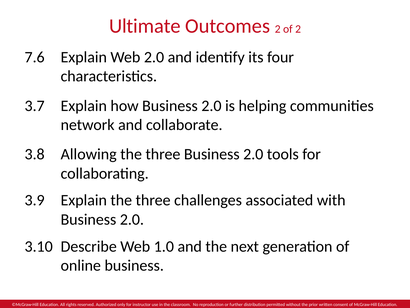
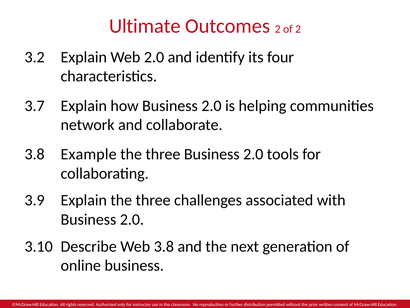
7.6: 7.6 -> 3.2 (35, 57)
Allowing: Allowing -> Example (89, 154)
Web 1.0: 1.0 -> 3.8 (164, 246)
